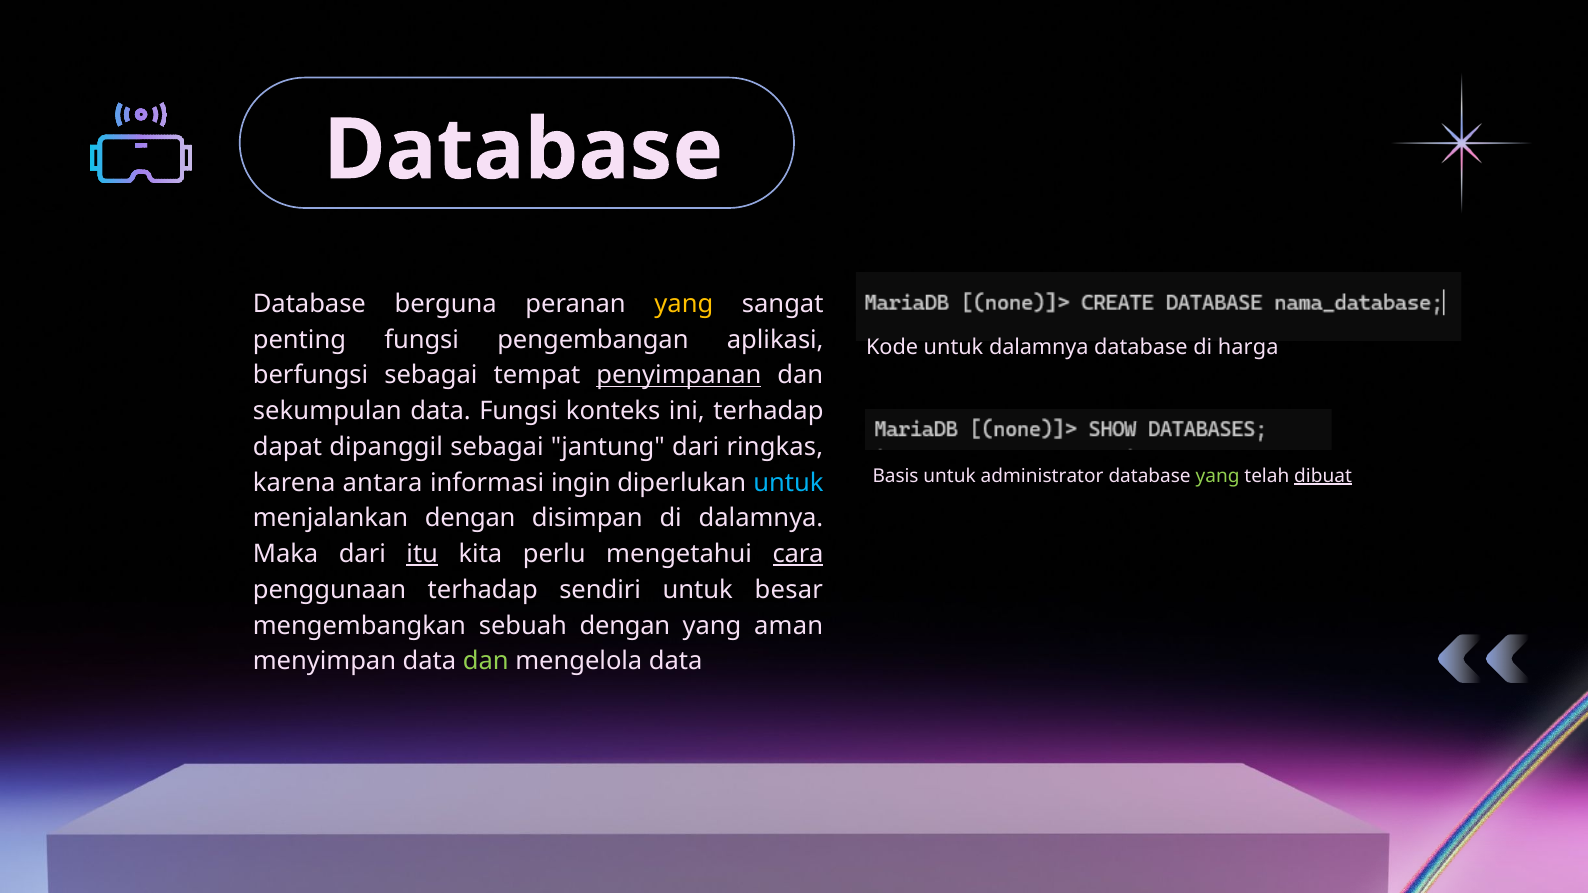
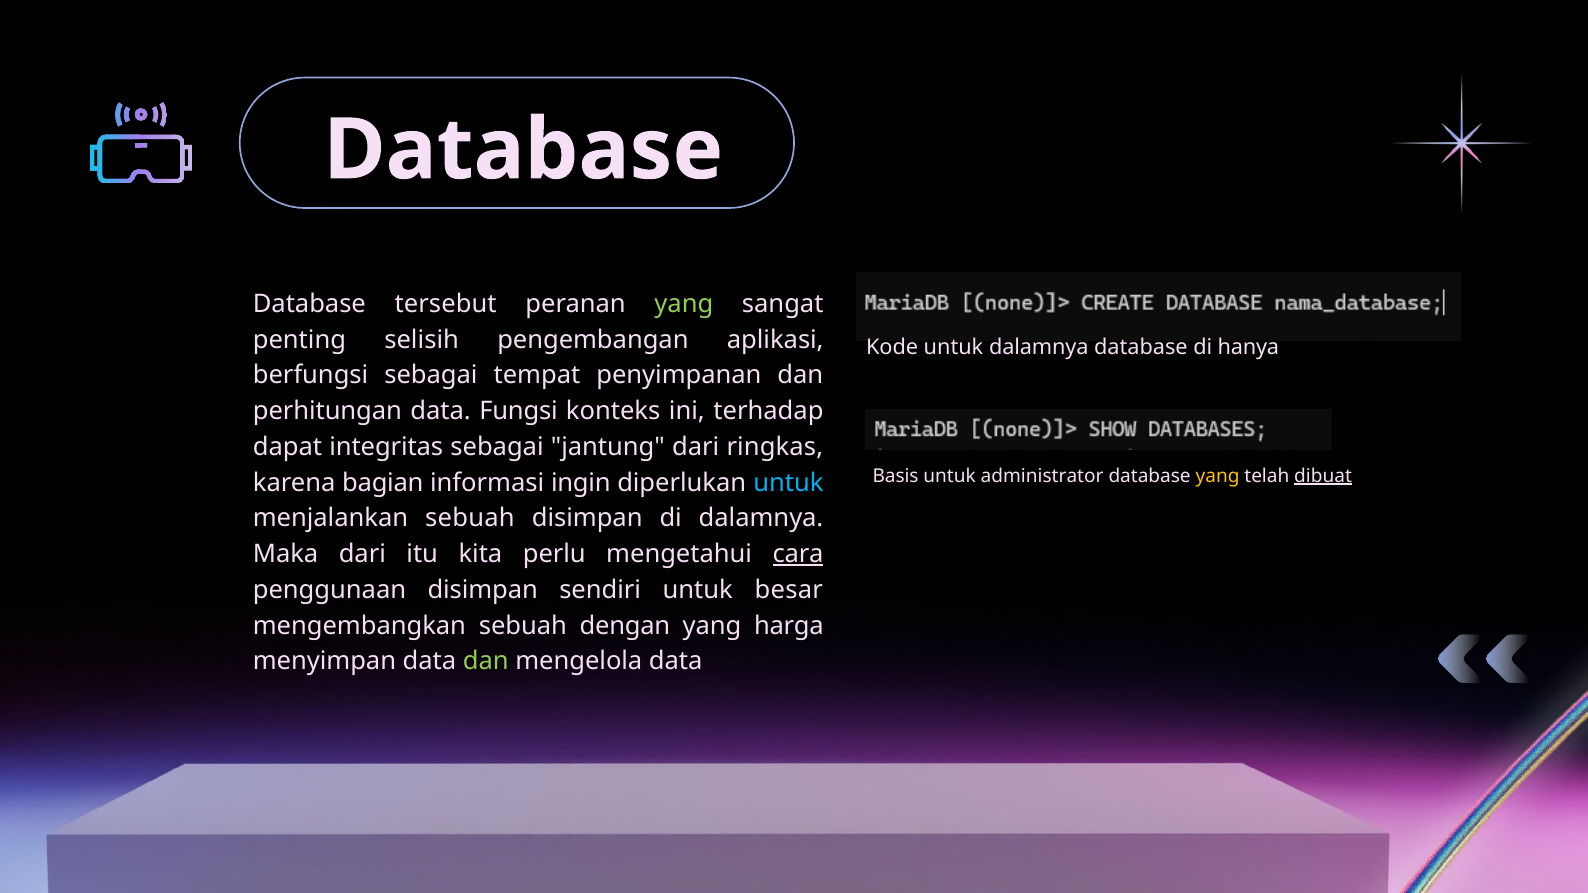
berguna: berguna -> tersebut (446, 304)
yang colour: yellow -> light green (684, 304)
penting fungsi: fungsi -> selisih (422, 340)
harga: harga -> hanya (1248, 348)
penyimpanan underline: present -> none (679, 375)
sekumpulan: sekumpulan -> perhitungan (327, 411)
dipanggil: dipanggil -> integritas (386, 447)
yang colour: light green -> yellow (1218, 476)
antara: antara -> bagian (383, 483)
menjalankan dengan: dengan -> sebuah (470, 519)
itu underline: present -> none (422, 554)
penggunaan terhadap: terhadap -> disimpan (483, 590)
aman: aman -> harga (789, 626)
